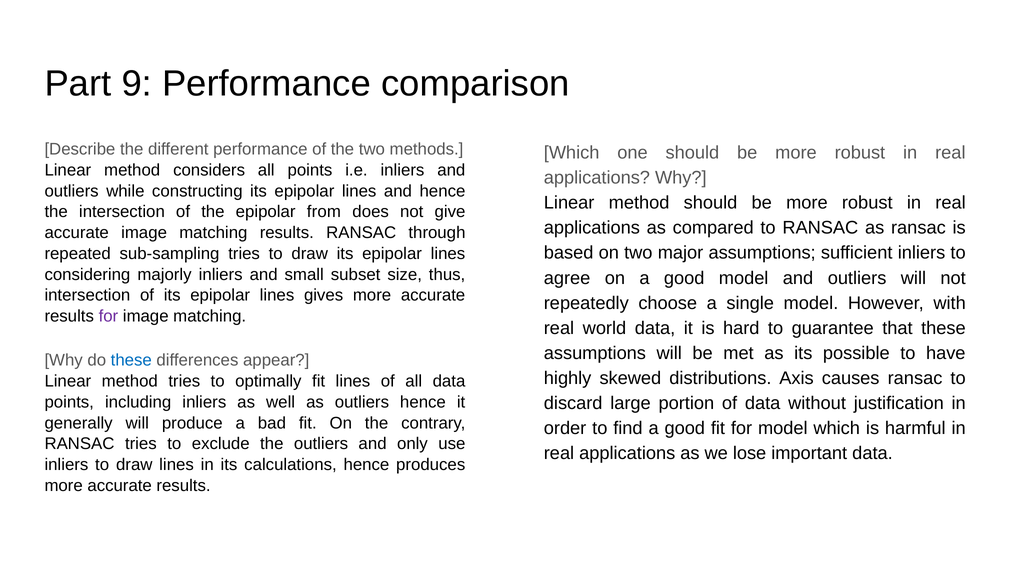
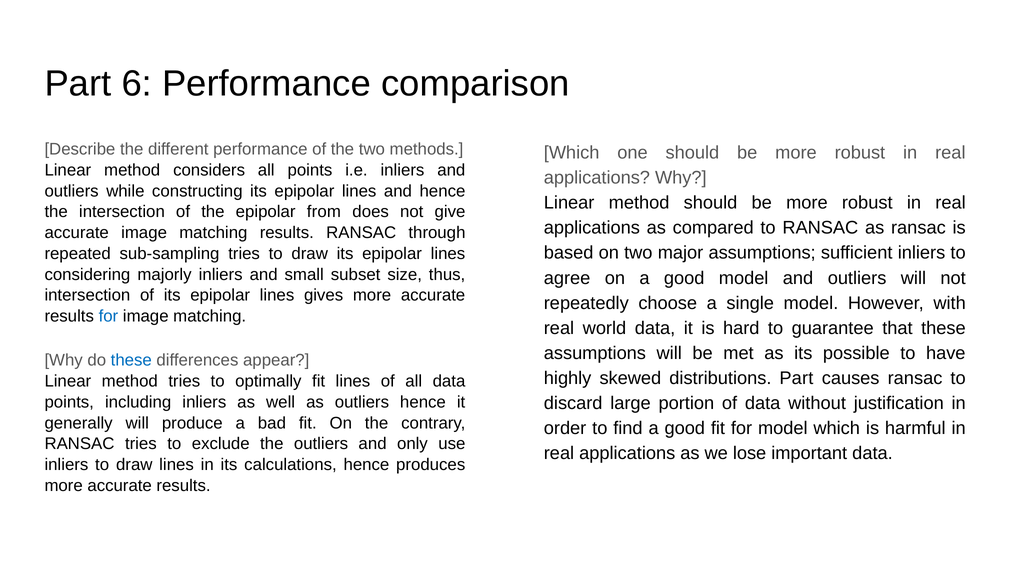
9: 9 -> 6 (137, 84)
for colour: purple -> blue (108, 316)
distributions Axis: Axis -> Part (796, 378)
